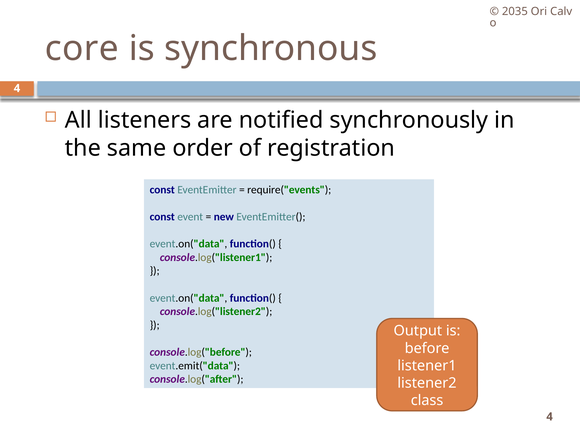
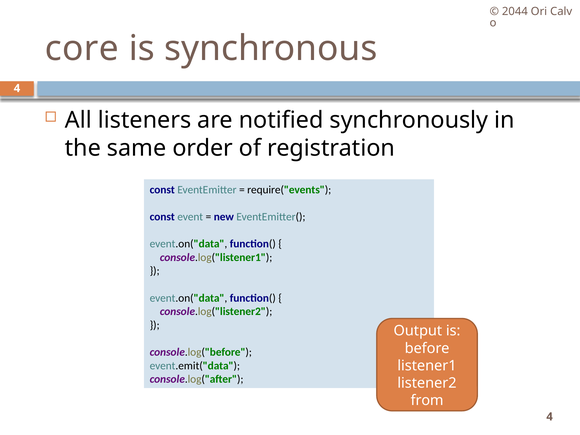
2035: 2035 -> 2044 (515, 11)
class: class -> from (427, 400)
